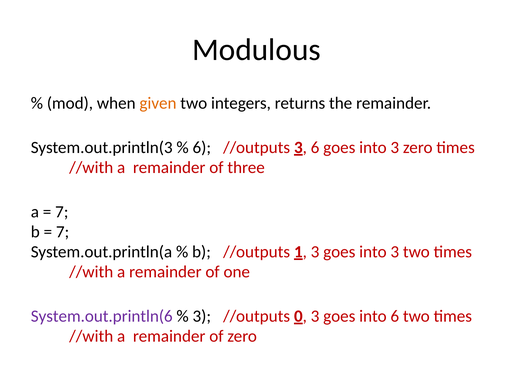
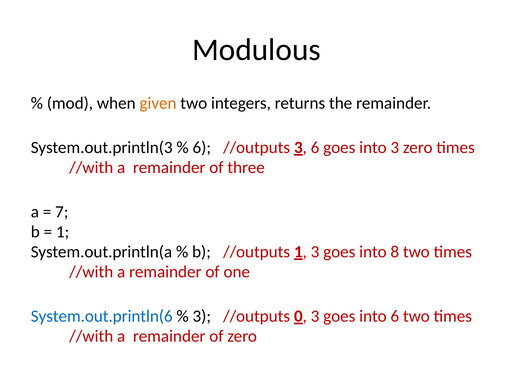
7: 7 -> 1 (63, 232)
3 goes into 3: 3 -> 8 (395, 252)
System.out.println(6 colour: purple -> blue (102, 316)
